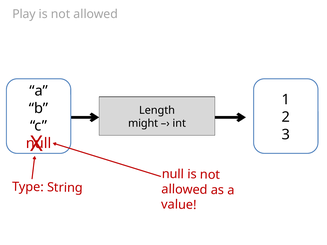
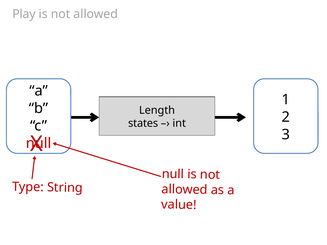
might: might -> states (143, 123)
